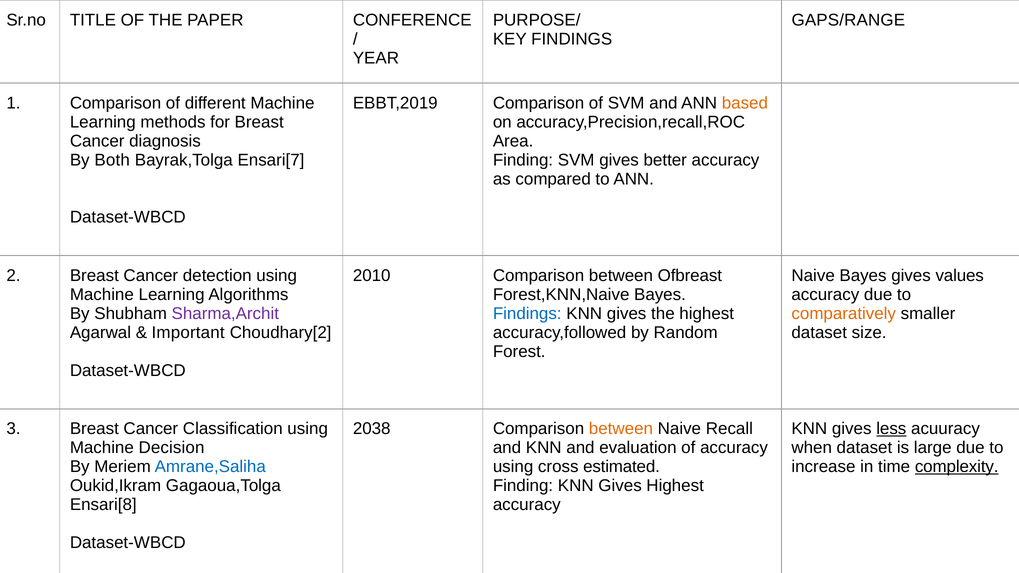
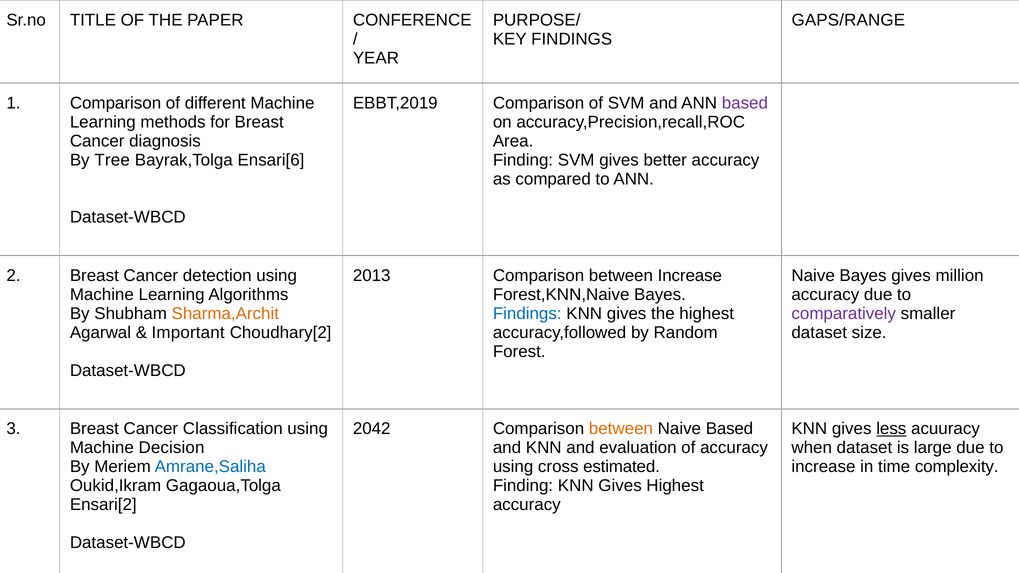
based colour: orange -> purple (745, 103)
Both: Both -> Tree (112, 160)
Ensari[7: Ensari[7 -> Ensari[6 (271, 160)
2010: 2010 -> 2013 (372, 276)
between Ofbreast: Ofbreast -> Increase (690, 276)
values: values -> million (960, 276)
Sharma,Archit colour: purple -> orange (225, 314)
comparatively colour: orange -> purple (844, 314)
2038: 2038 -> 2042 (372, 429)
Naive Recall: Recall -> Based (729, 429)
complexity underline: present -> none (957, 467)
Ensari[8: Ensari[8 -> Ensari[2 (103, 505)
